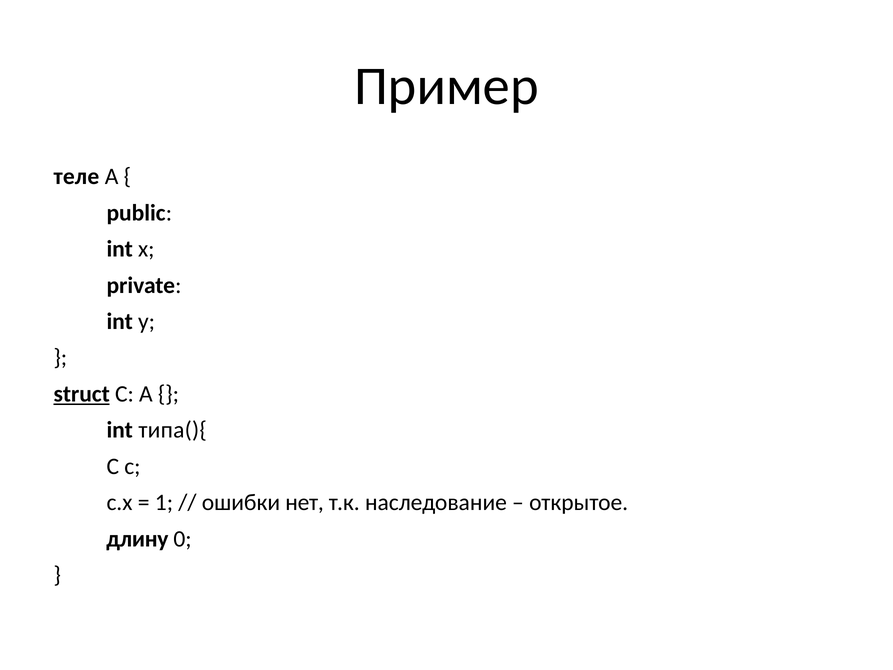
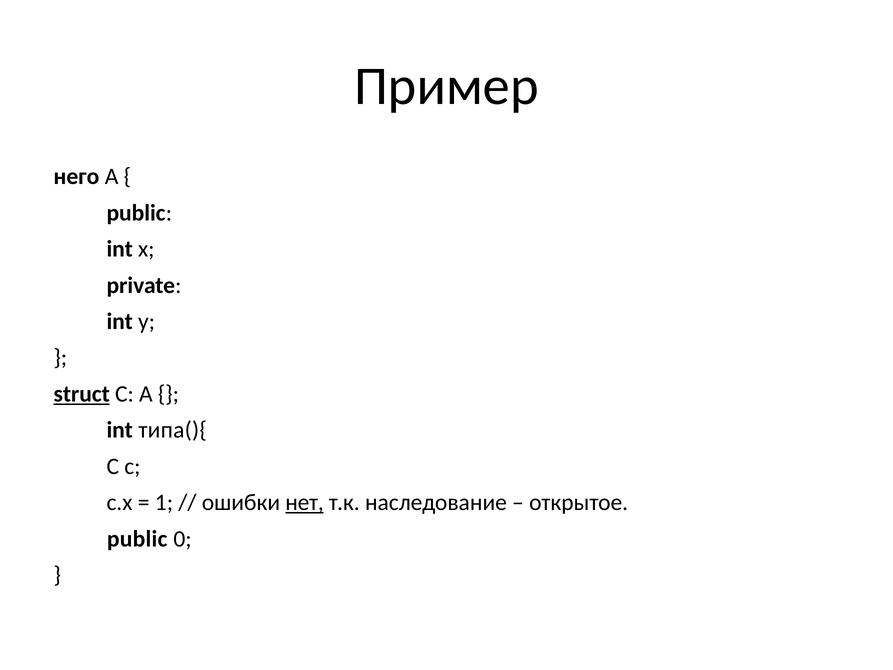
теле: теле -> него (76, 177)
нет underline: none -> present (305, 502)
длину: длину -> public (137, 539)
